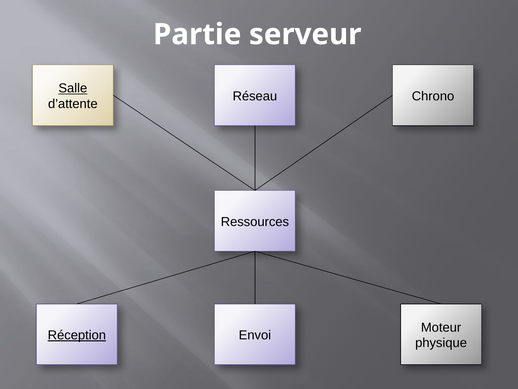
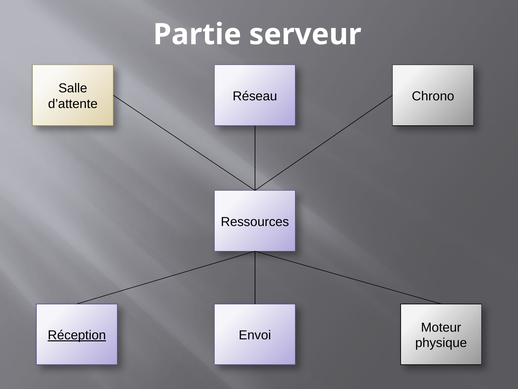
Salle underline: present -> none (73, 88)
